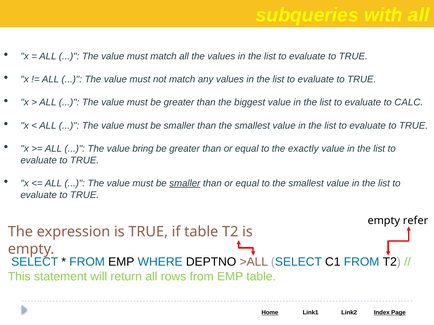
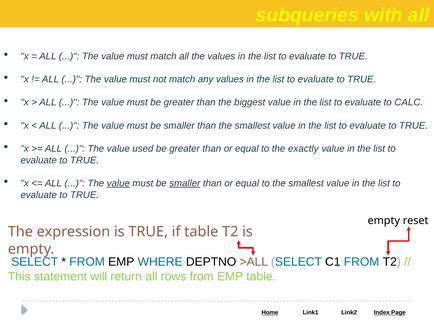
bring: bring -> used (143, 149)
value underline: none -> present (118, 184)
refer: refer -> reset (416, 221)
